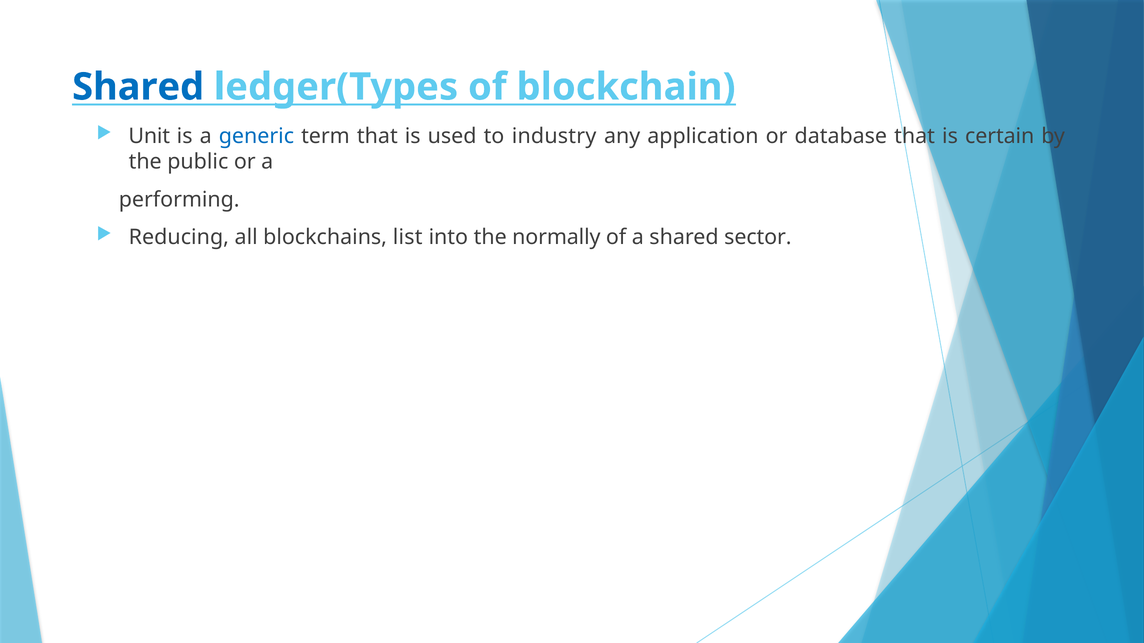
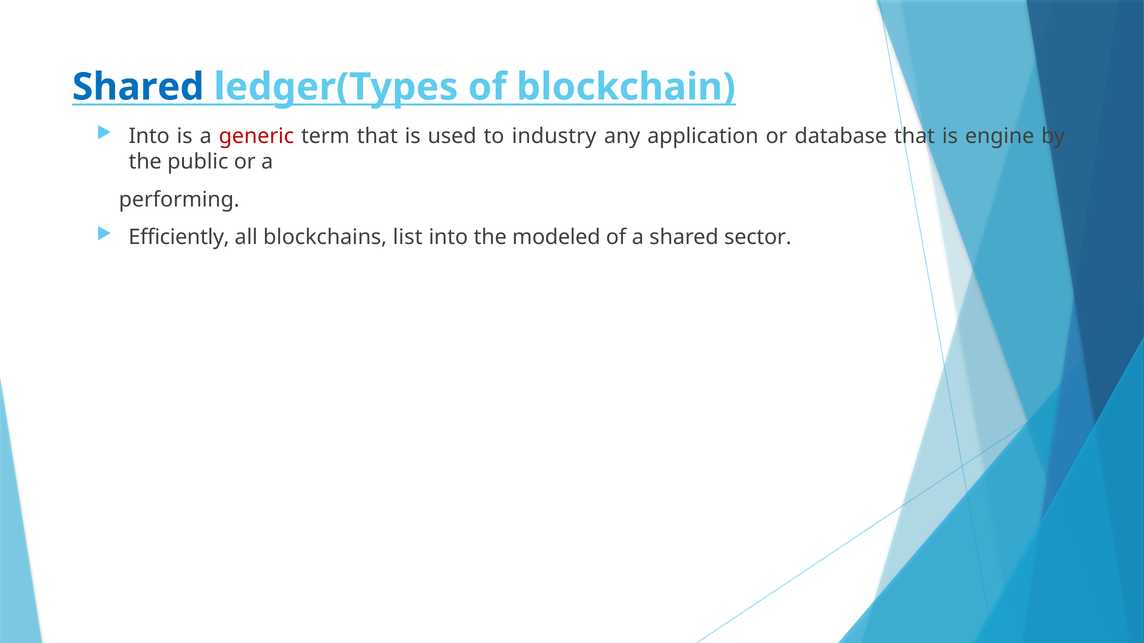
Unit: Unit -> Into (149, 136)
generic colour: blue -> red (256, 136)
certain: certain -> engine (1000, 136)
Reducing: Reducing -> Efficiently (179, 237)
normally: normally -> modeled (556, 237)
